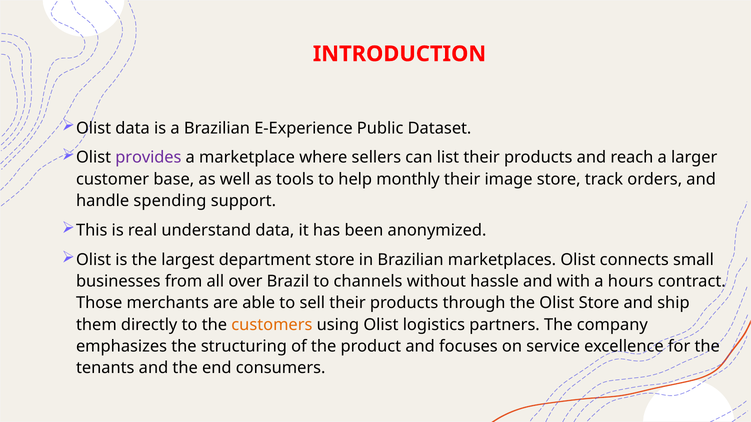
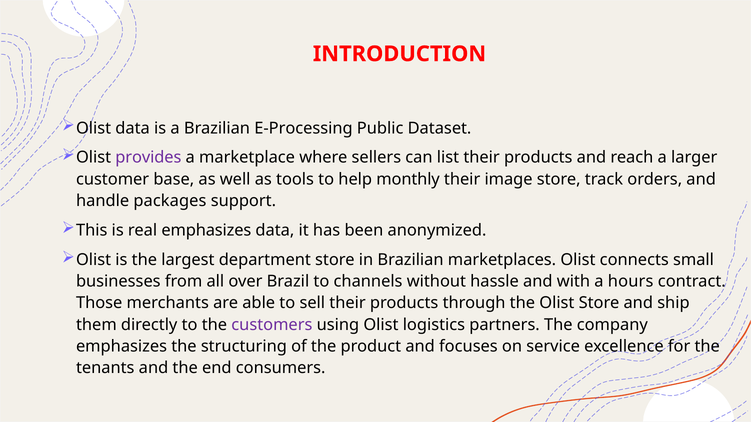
E-Experience: E-Experience -> E-Processing (303, 128)
spending: spending -> packages (170, 201)
real understand: understand -> emphasizes (206, 231)
customers colour: orange -> purple (272, 325)
